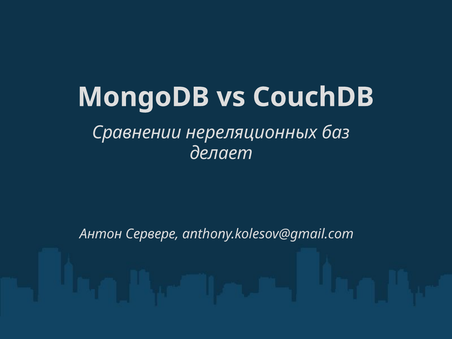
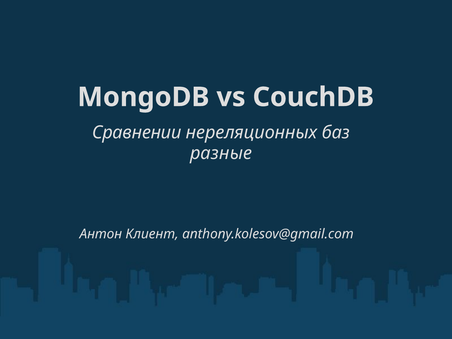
делает: делает -> разные (221, 153)
Сервере: Сервере -> Клиент (152, 234)
